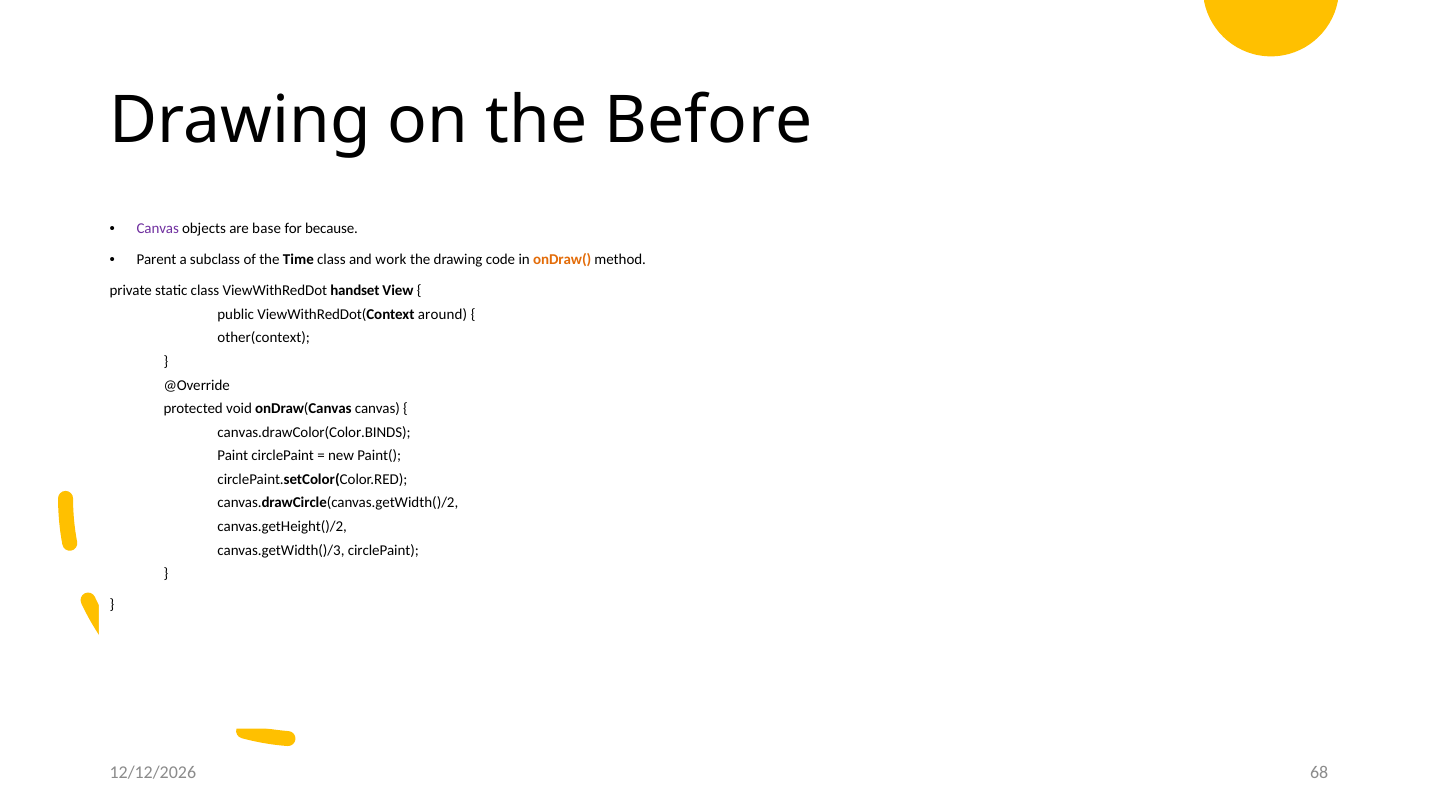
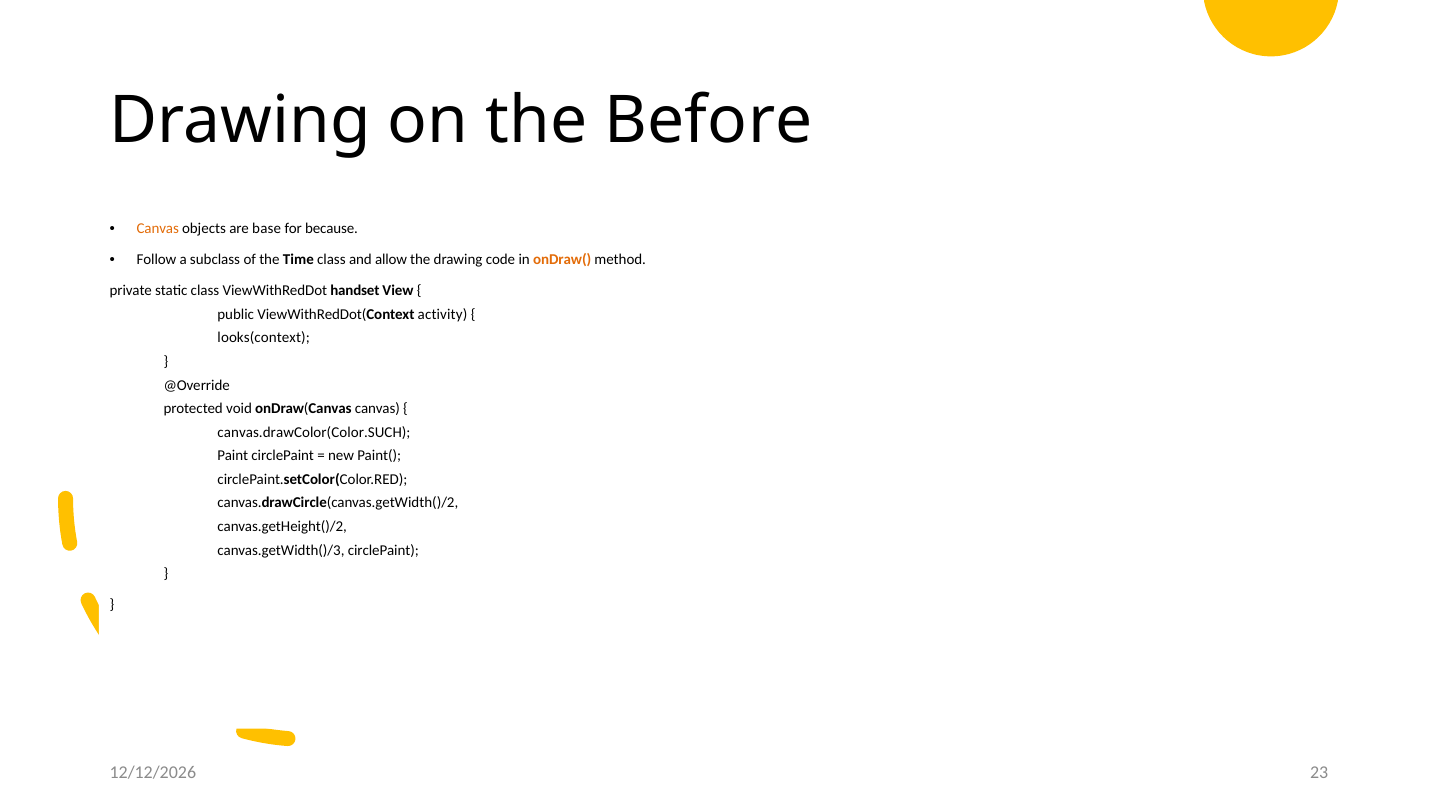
Canvas colour: purple -> orange (158, 229)
Parent: Parent -> Follow (156, 260)
work: work -> allow (391, 260)
around: around -> activity (443, 314)
other(context: other(context -> looks(context (264, 338)
canvas.drawColor(Color.BINDS: canvas.drawColor(Color.BINDS -> canvas.drawColor(Color.SUCH (314, 432)
68: 68 -> 23 (1319, 772)
